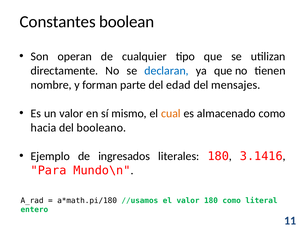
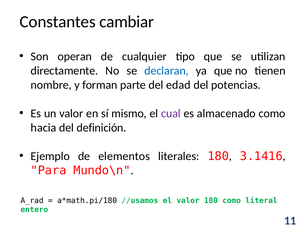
boolean: boolean -> cambiar (127, 22)
mensajes: mensajes -> potencias (236, 85)
cual colour: orange -> purple (171, 113)
booleano: booleano -> definición (101, 128)
ingresados: ingresados -> elementos (124, 156)
